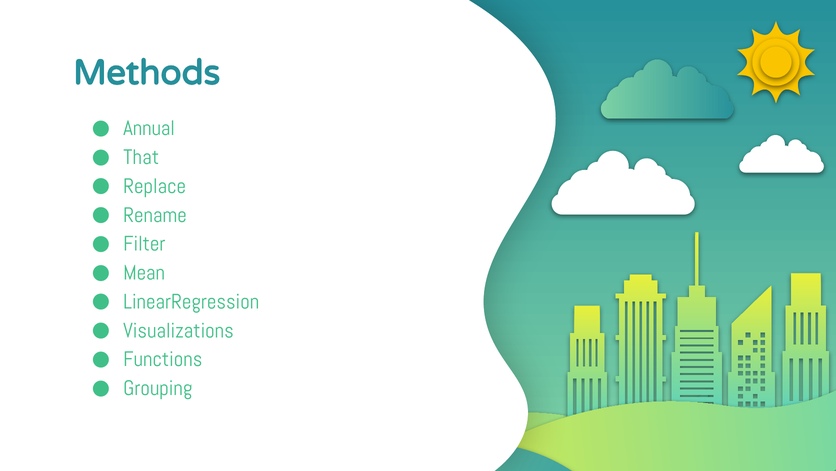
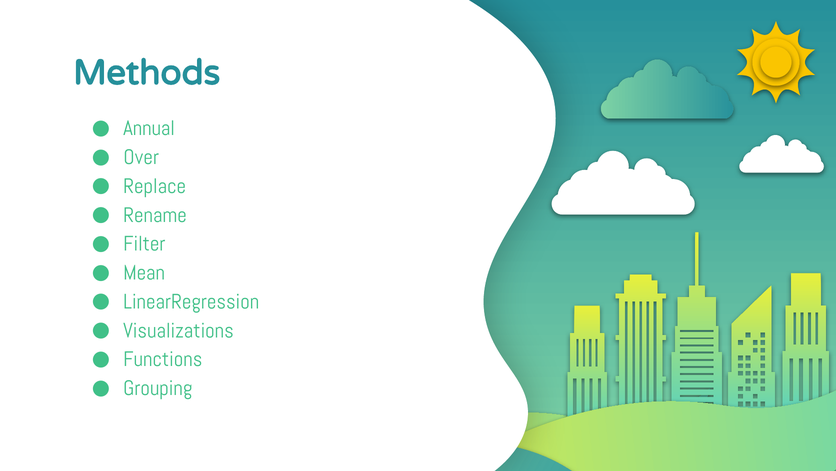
That: That -> Over (141, 157)
